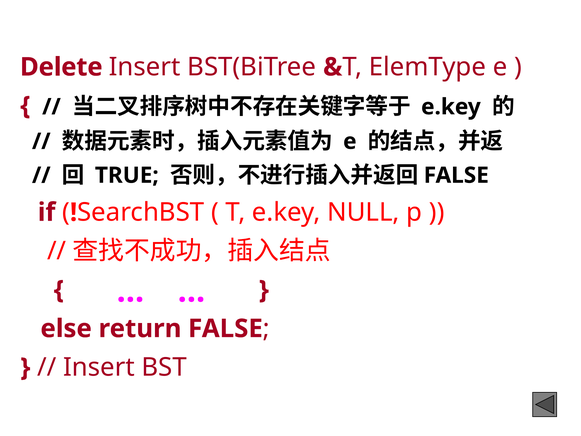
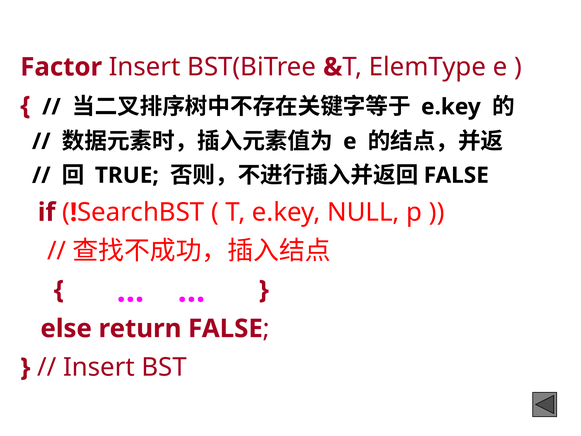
Delete: Delete -> Factor (61, 67)
